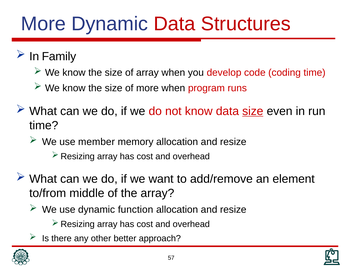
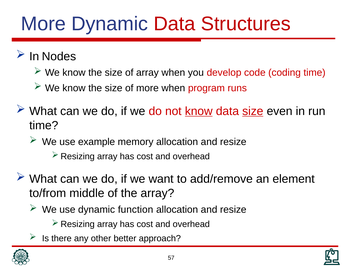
Family: Family -> Nodes (59, 56)
know underline: none -> present (199, 111)
member: member -> example (97, 142)
